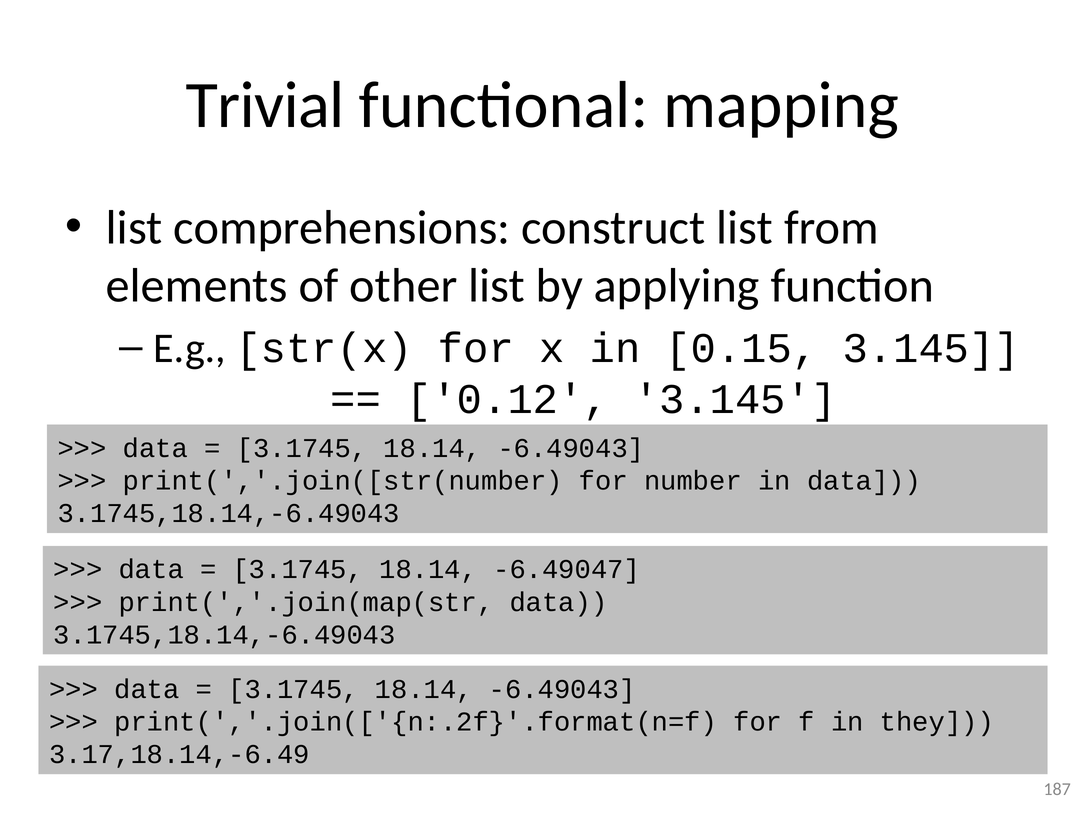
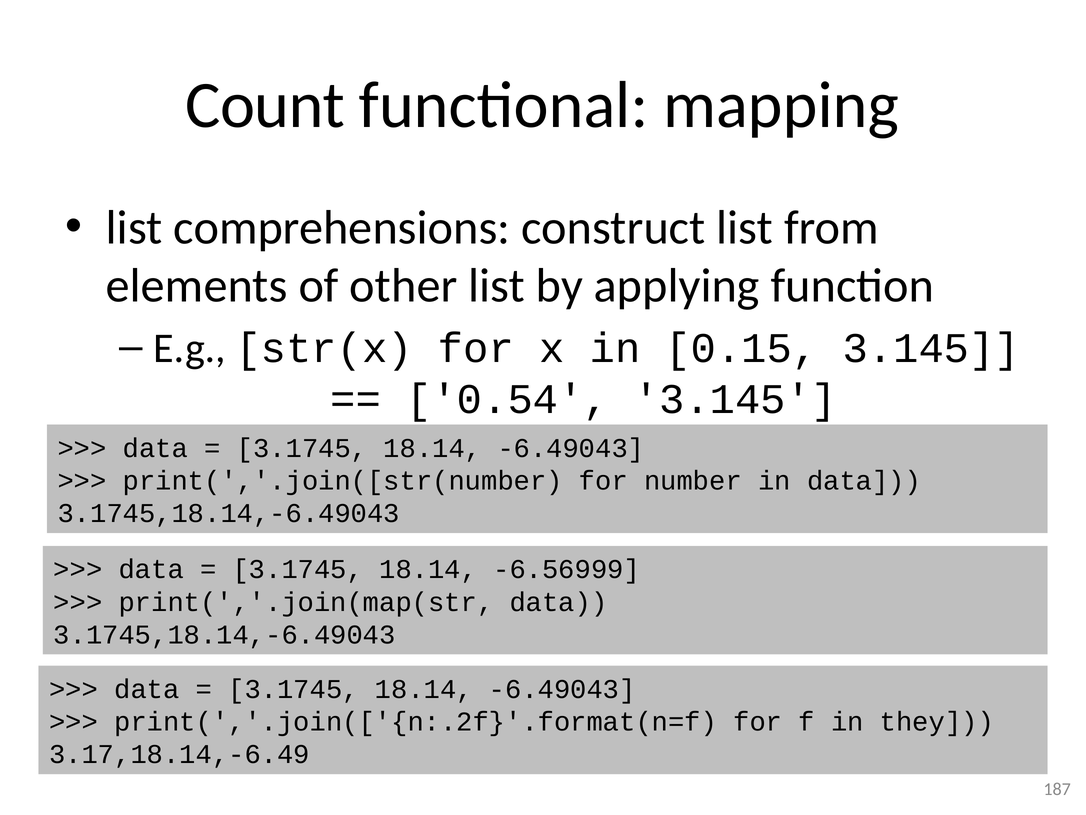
Trivial: Trivial -> Count (265, 105)
0.12: 0.12 -> 0.54 (508, 399)
-6.49047: -6.49047 -> -6.56999 (567, 569)
